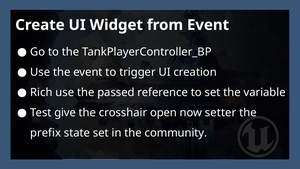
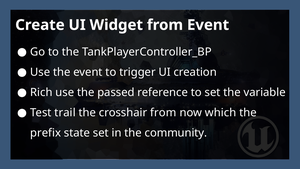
give: give -> trail (65, 112)
crosshair open: open -> from (163, 112)
setter: setter -> which (221, 112)
